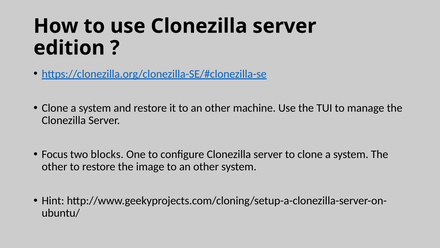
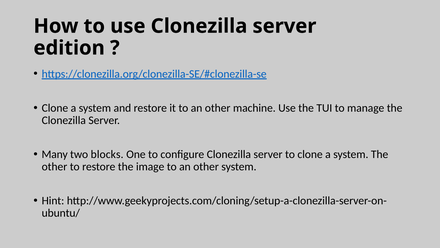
Focus: Focus -> Many (55, 154)
